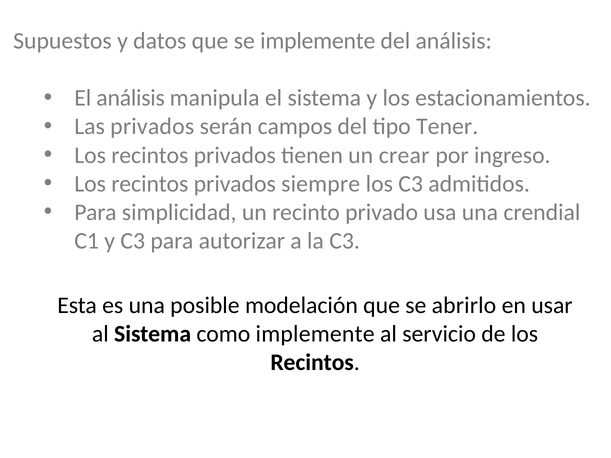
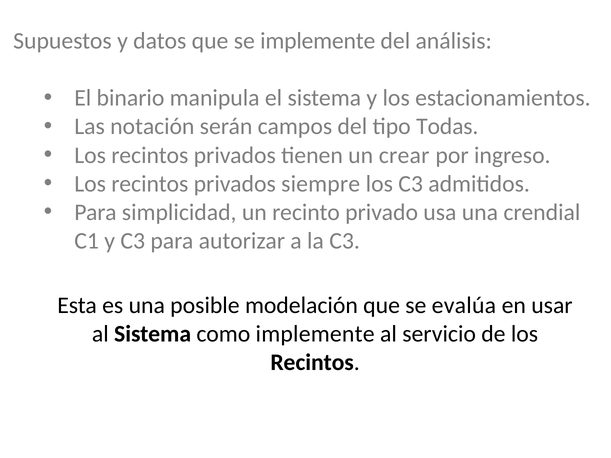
El análisis: análisis -> binario (131, 98)
Las privados: privados -> notación (152, 127)
Tener: Tener -> Todas (447, 127)
abrirlo: abrirlo -> evalúa (464, 306)
